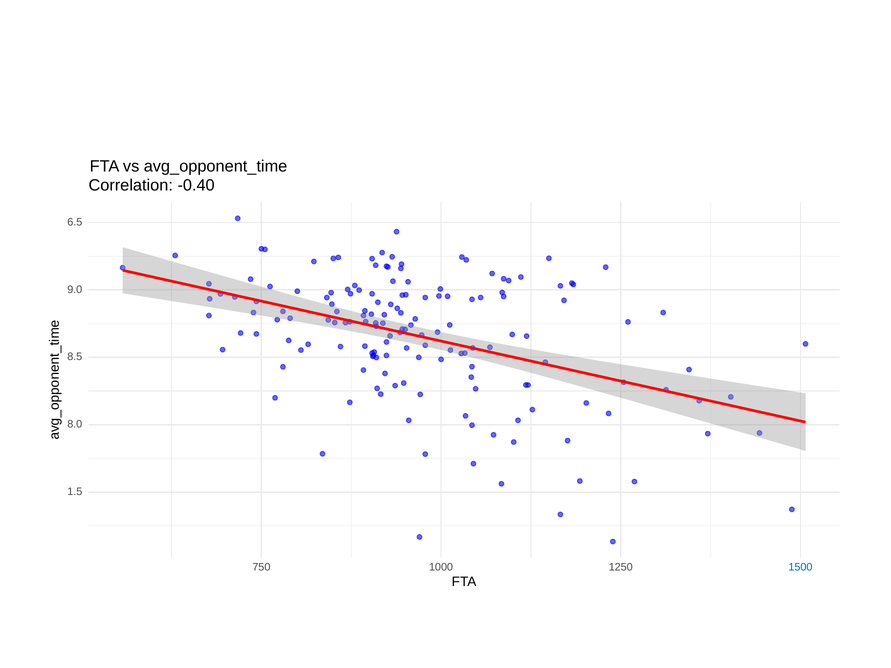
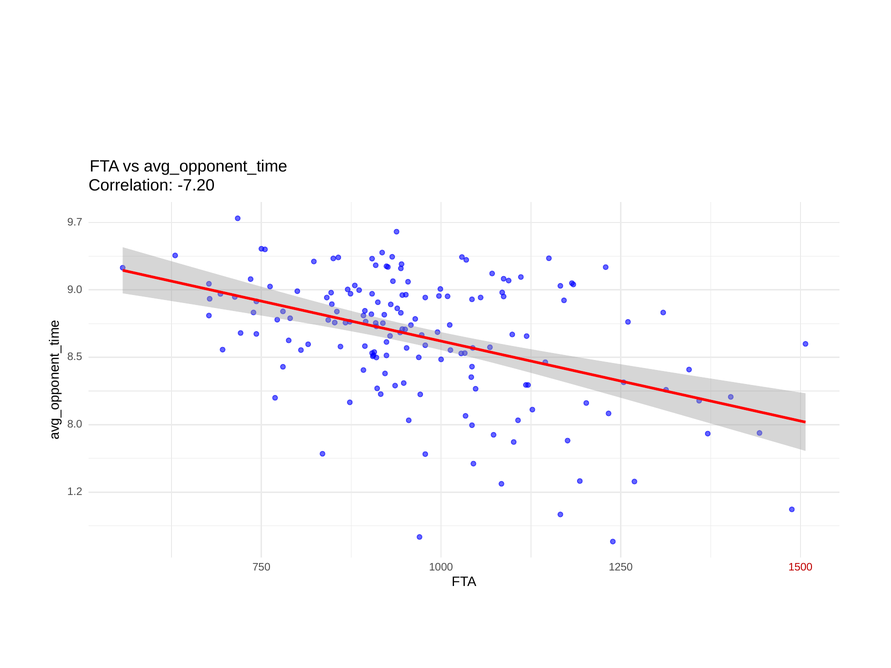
-0.40: -0.40 -> -7.20 (196, 186)
6.5: 6.5 -> 9.7 (75, 222)
1.5: 1.5 -> 1.2 (75, 492)
1500 colour: blue -> red (800, 568)
